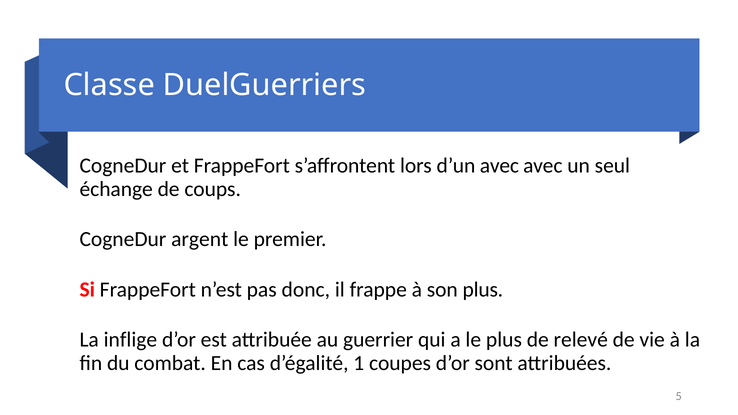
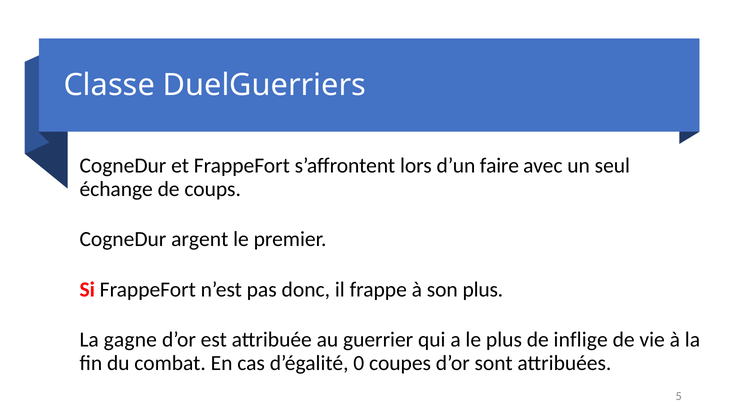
d’un avec: avec -> faire (499, 166)
inflige: inflige -> gagne (130, 340)
relevé: relevé -> inflige (581, 340)
1: 1 -> 0 (359, 363)
